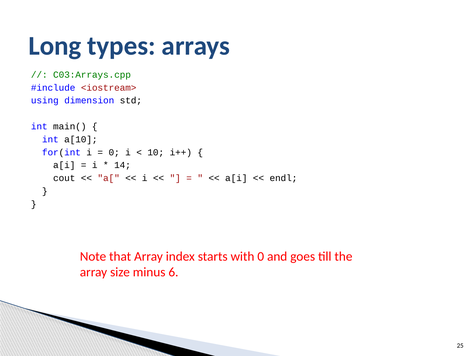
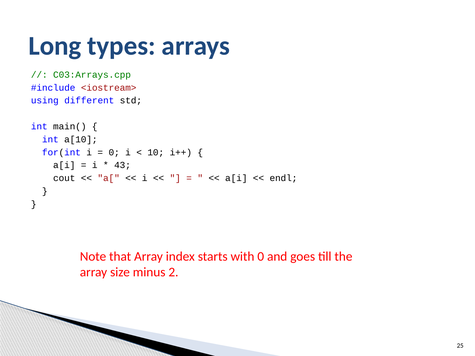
dimension: dimension -> different (89, 101)
14: 14 -> 43 (123, 165)
6: 6 -> 2 (173, 272)
